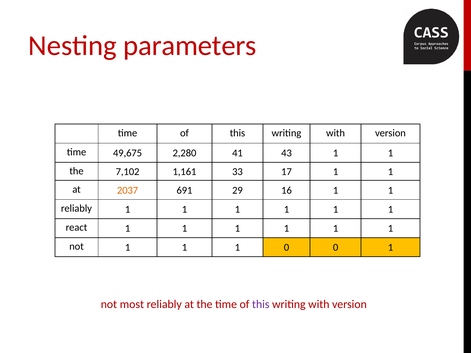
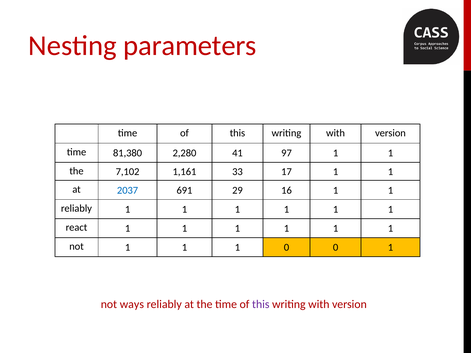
49,675: 49,675 -> 81,380 (128, 153)
43: 43 -> 97 (287, 153)
2037 colour: orange -> blue (128, 190)
most: most -> ways (132, 305)
